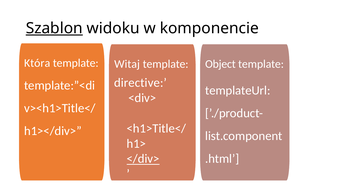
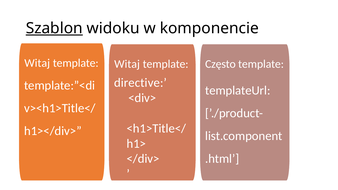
Która: Która -> Witaj (37, 63)
Object: Object -> Często (220, 64)
</div> underline: present -> none (143, 159)
